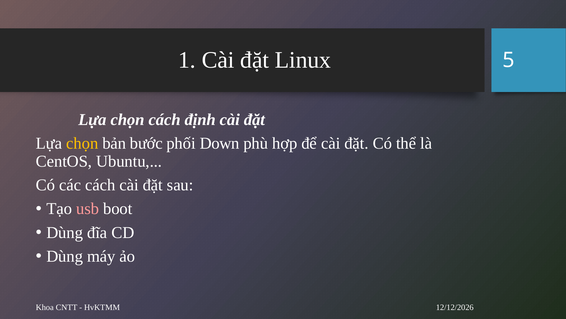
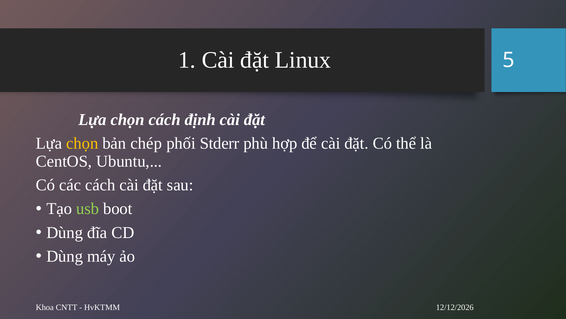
bước: bước -> chép (146, 143)
Down: Down -> Stderr (220, 143)
usb colour: pink -> light green (88, 208)
